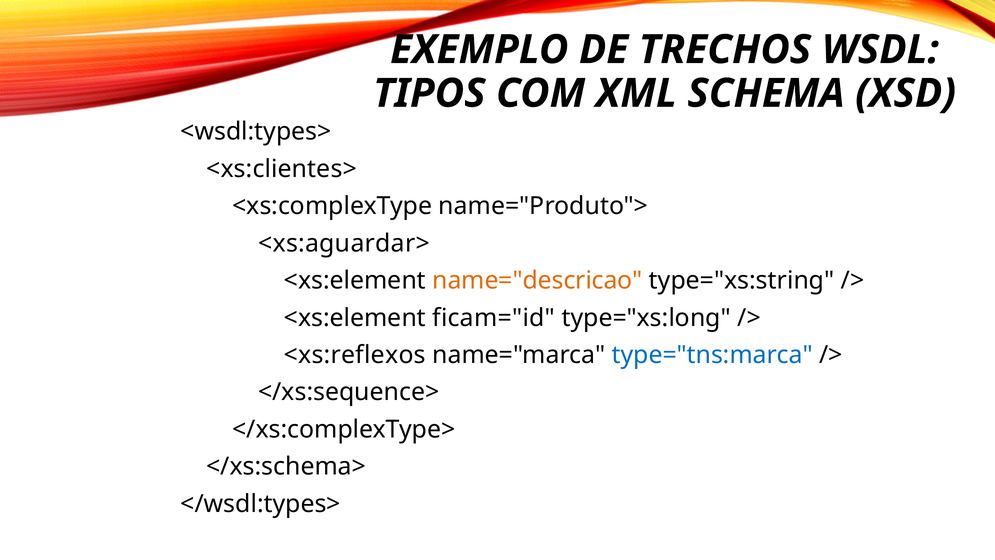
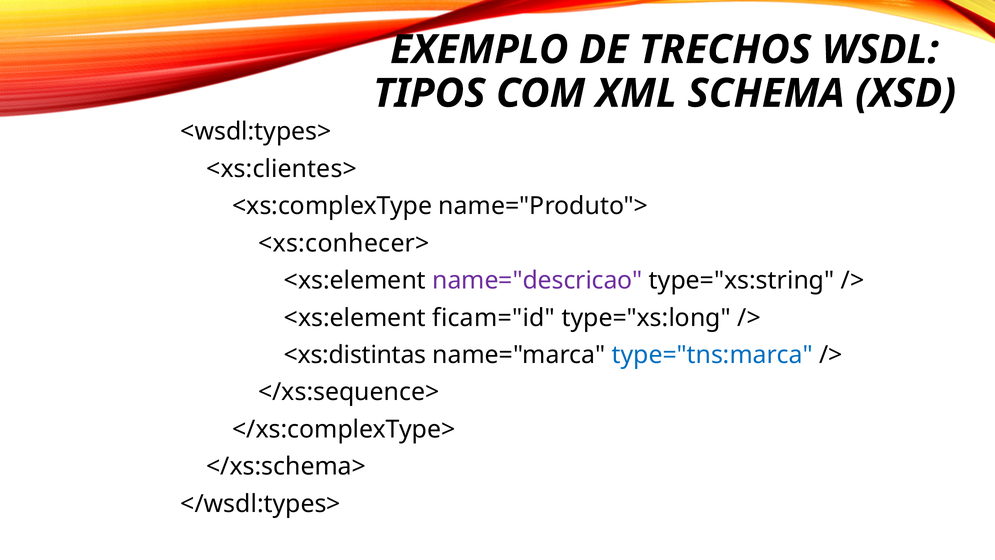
<xs:aguardar>: <xs:aguardar> -> <xs:conhecer> (344, 243)
name="descricao colour: orange -> purple (537, 280)
<xs:reflexos: <xs:reflexos -> <xs:distintas (355, 355)
